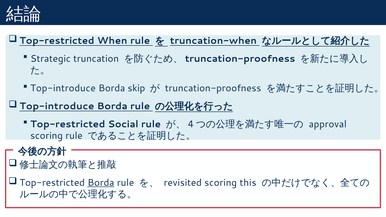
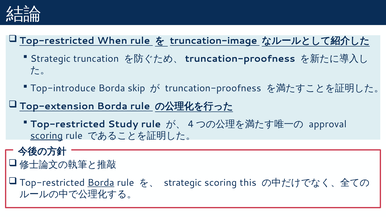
truncation-when: truncation-when -> truncation-image (213, 41)
Top-introduce: Top-introduce -> Top-extension (57, 106)
Social: Social -> Study (123, 124)
scoring underline: none -> present (47, 136)
revisited: revisited -> strategic (183, 183)
